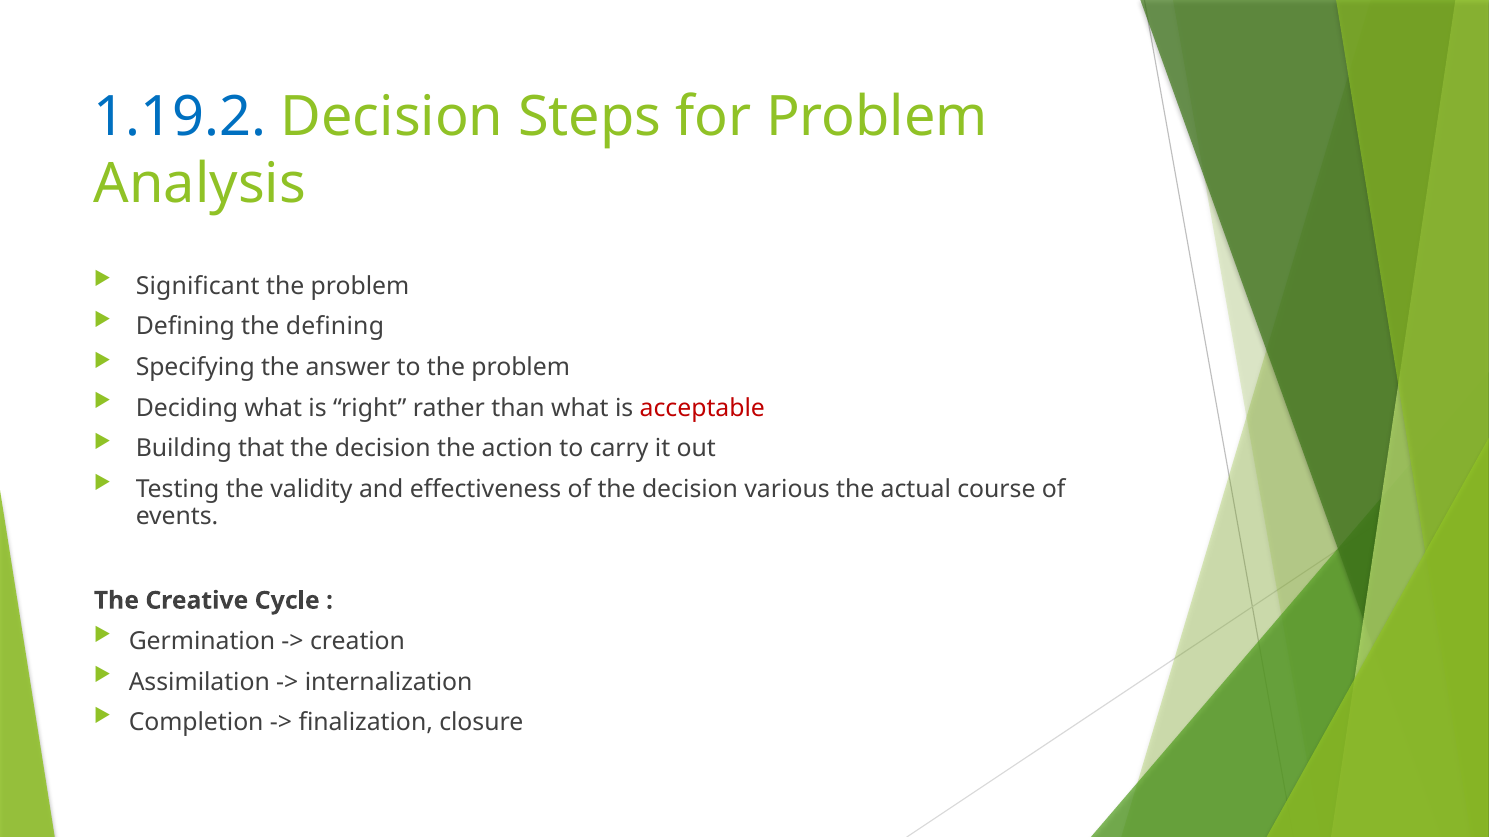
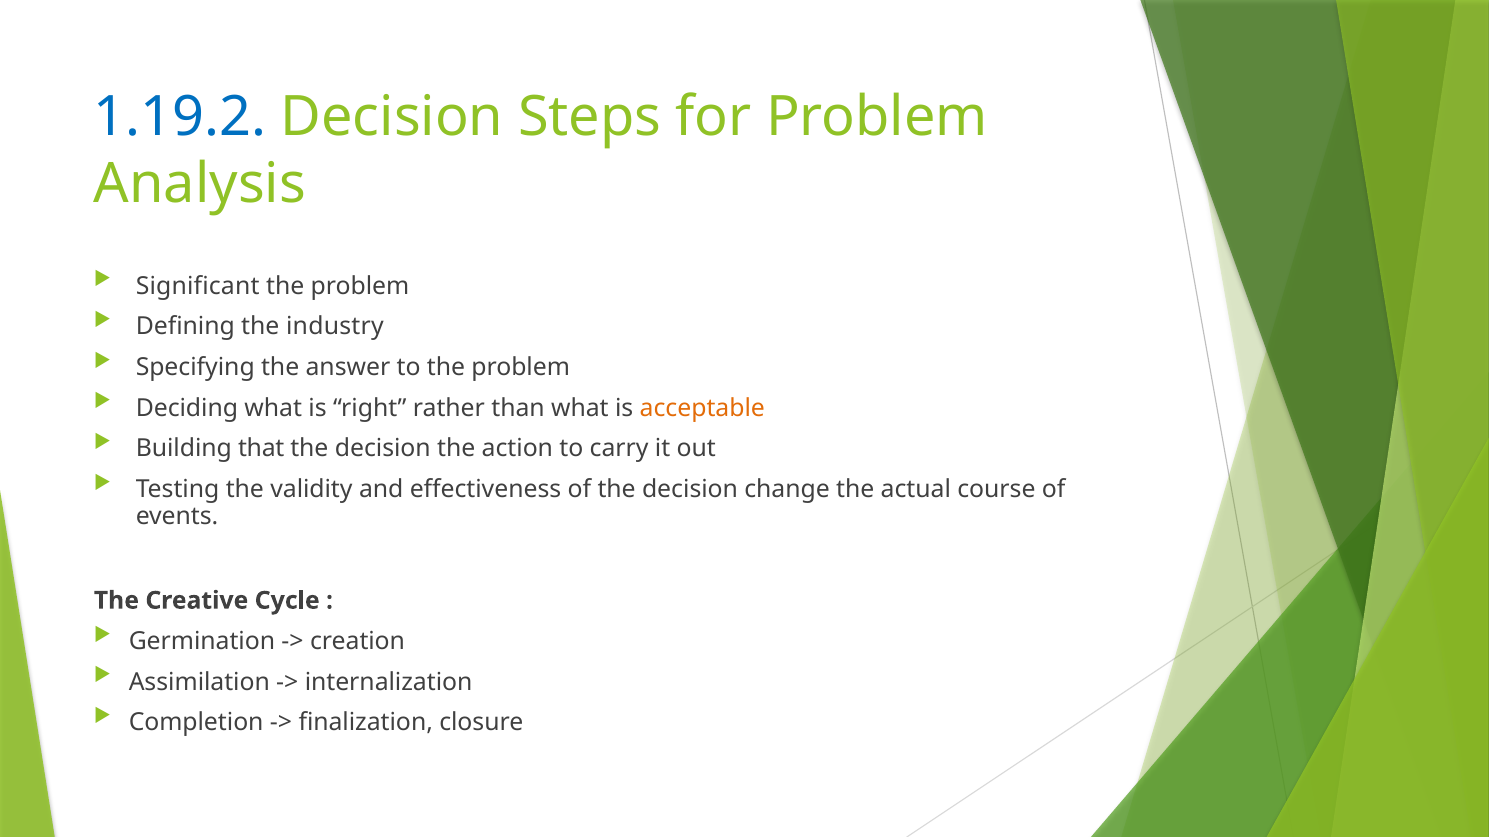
the defining: defining -> industry (335, 327)
acceptable colour: red -> orange (702, 408)
various: various -> change (787, 490)
